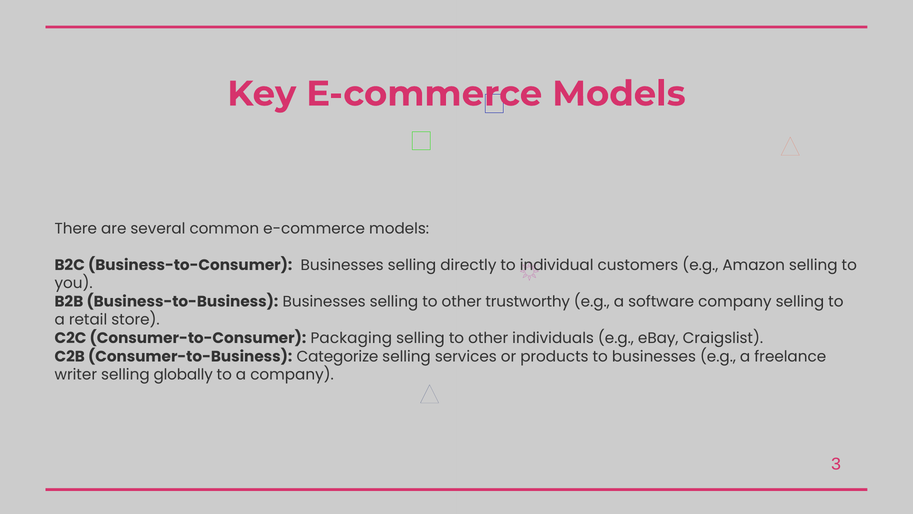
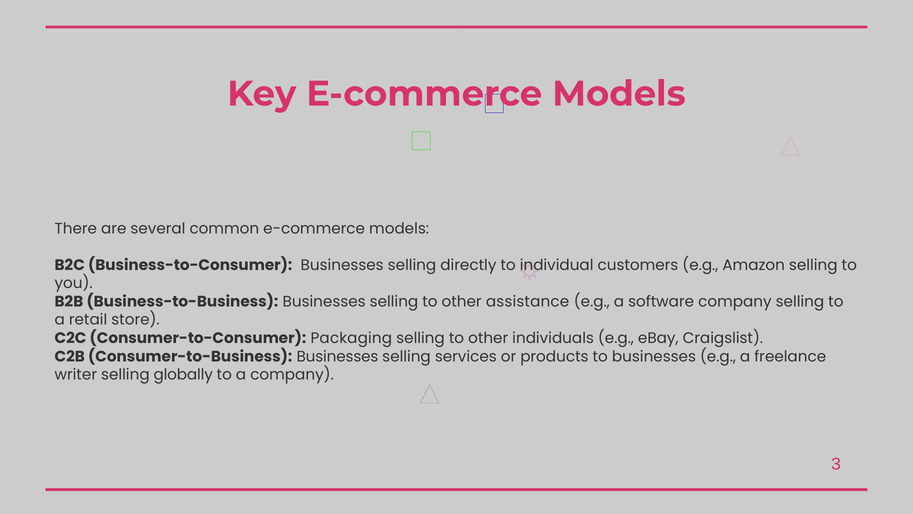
trustworthy: trustworthy -> assistance (528, 301)
Consumer-to-Business Categorize: Categorize -> Businesses (337, 356)
